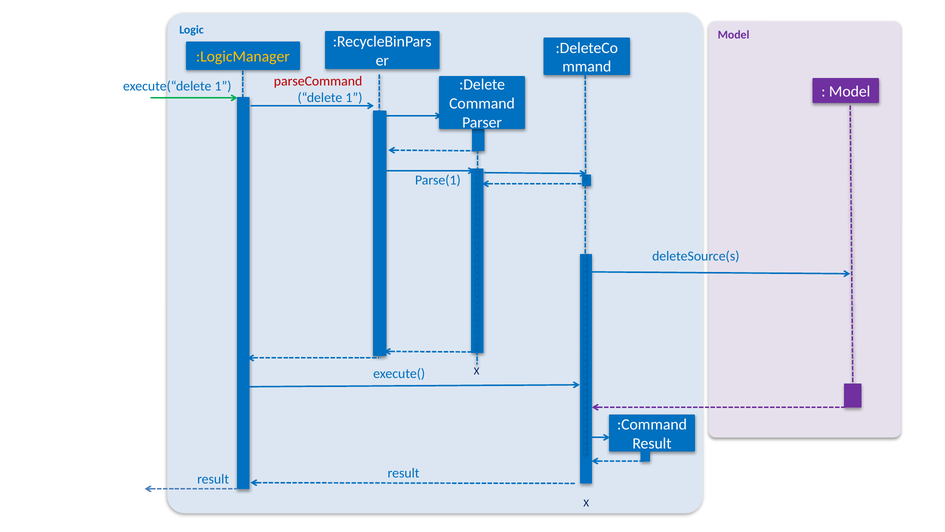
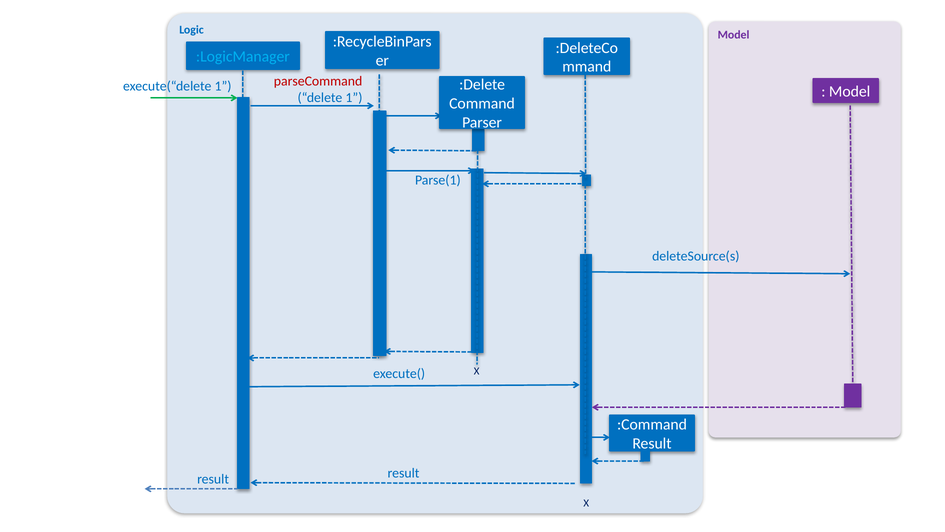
:LogicManager colour: yellow -> light blue (243, 57)
